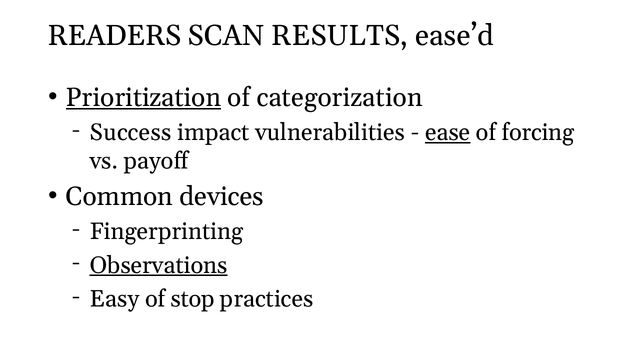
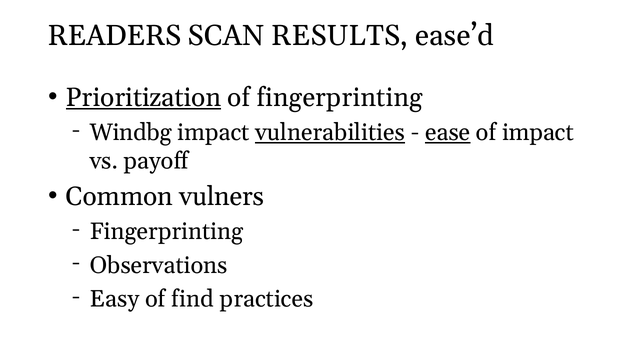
of categorization: categorization -> fingerprinting (340, 98)
Success: Success -> Windbg (131, 133)
vulnerabilities underline: none -> present (330, 133)
of forcing: forcing -> impact (538, 133)
devices: devices -> vulners (222, 197)
Observations underline: present -> none (159, 266)
stop: stop -> find (193, 299)
